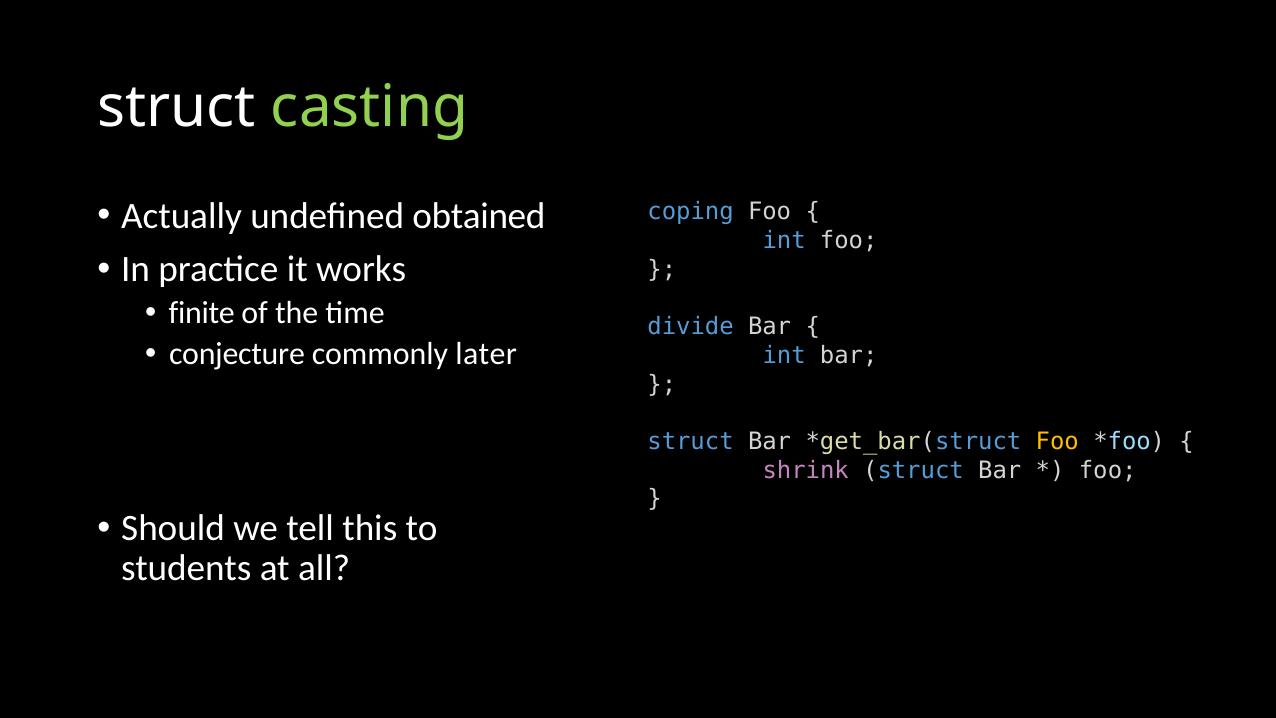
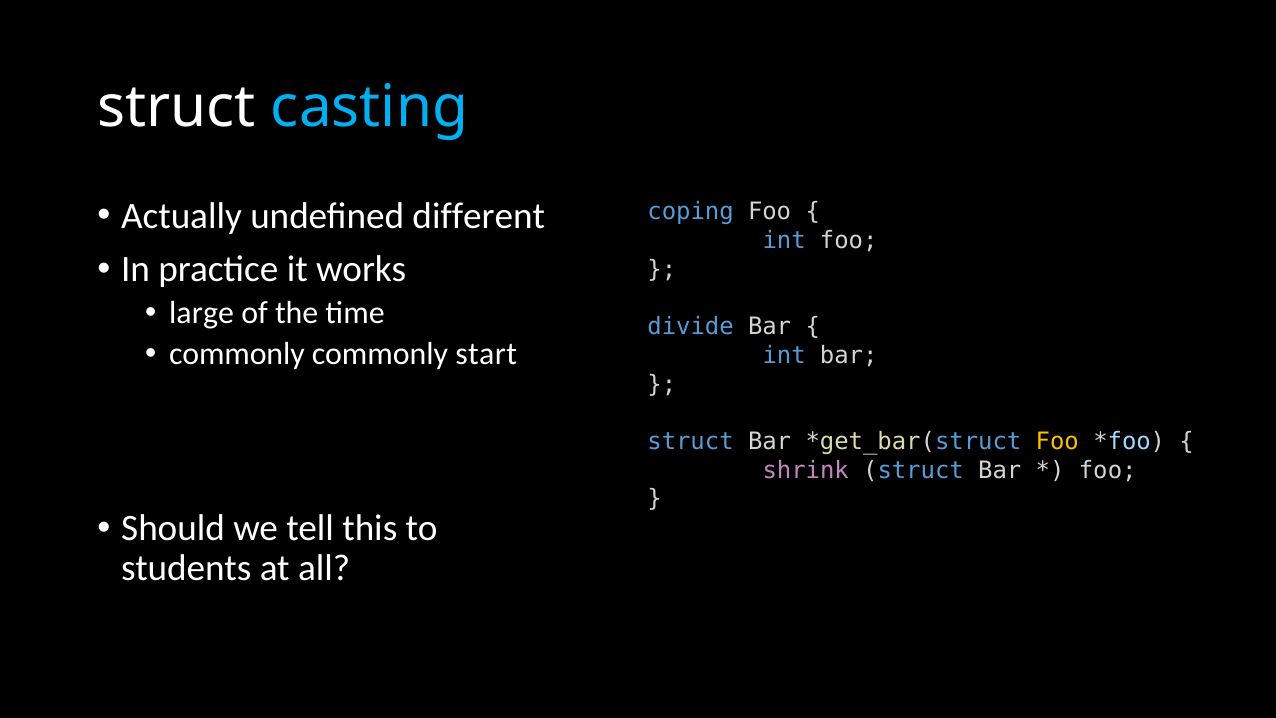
casting colour: light green -> light blue (370, 107)
obtained: obtained -> different (479, 216)
finite: finite -> large (202, 313)
conjecture: conjecture -> commonly (237, 354)
later: later -> start (486, 354)
